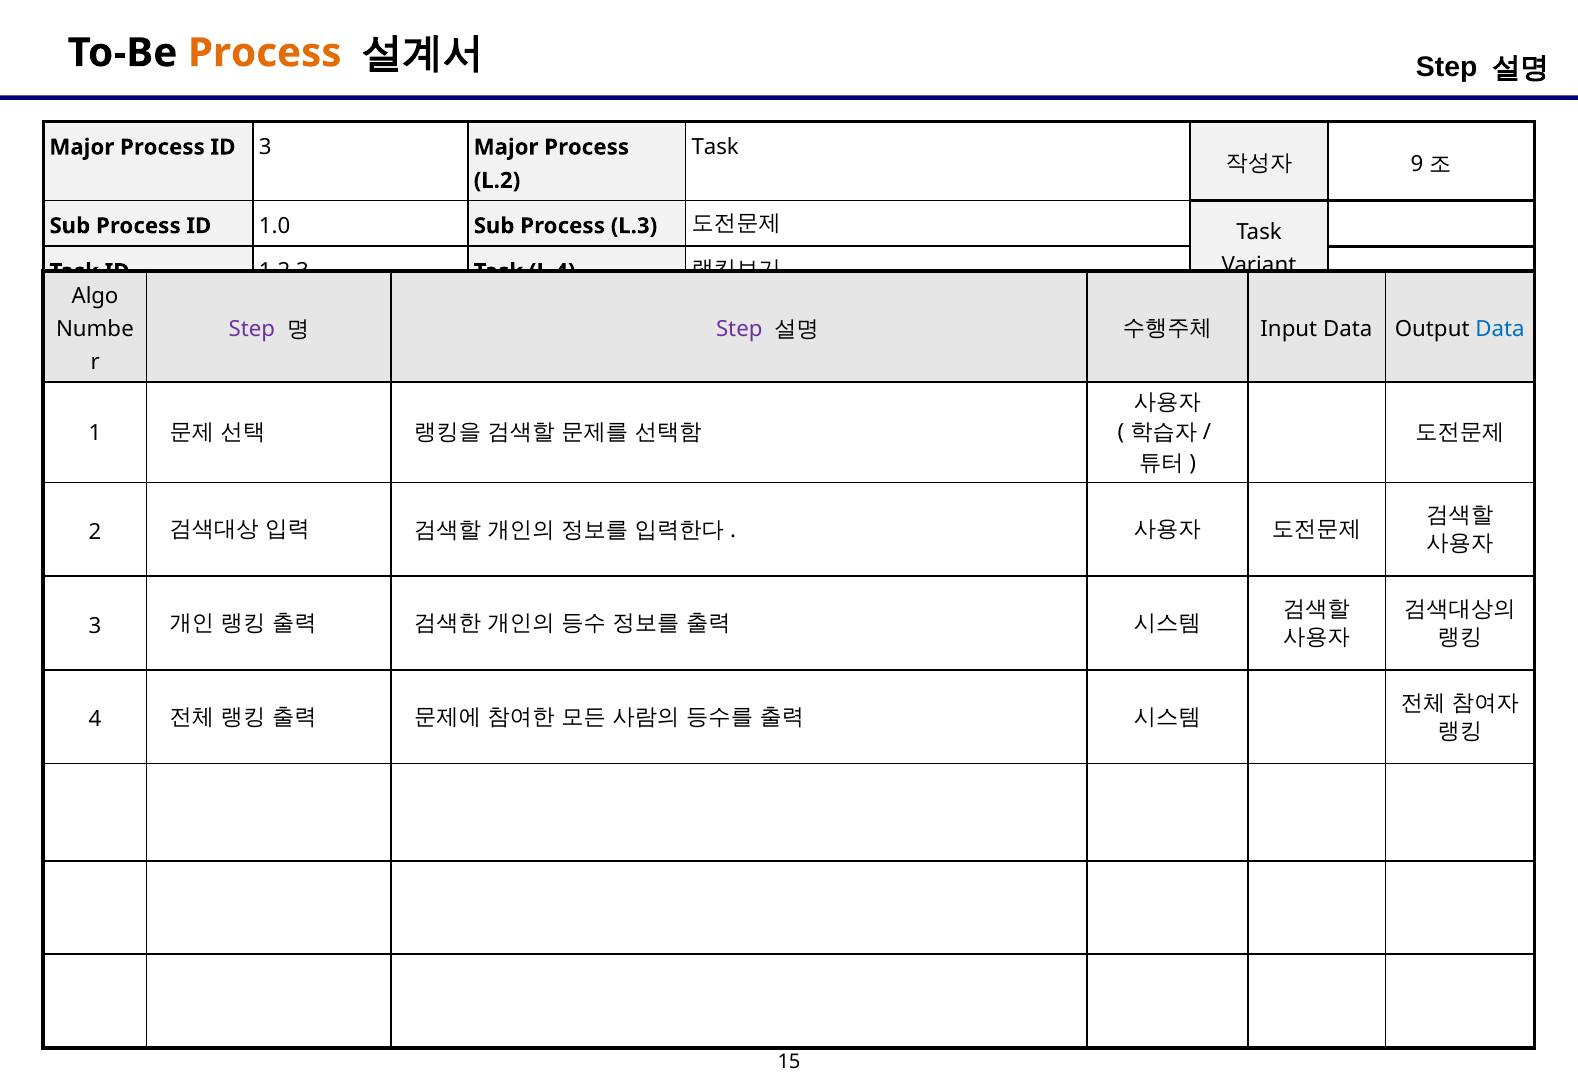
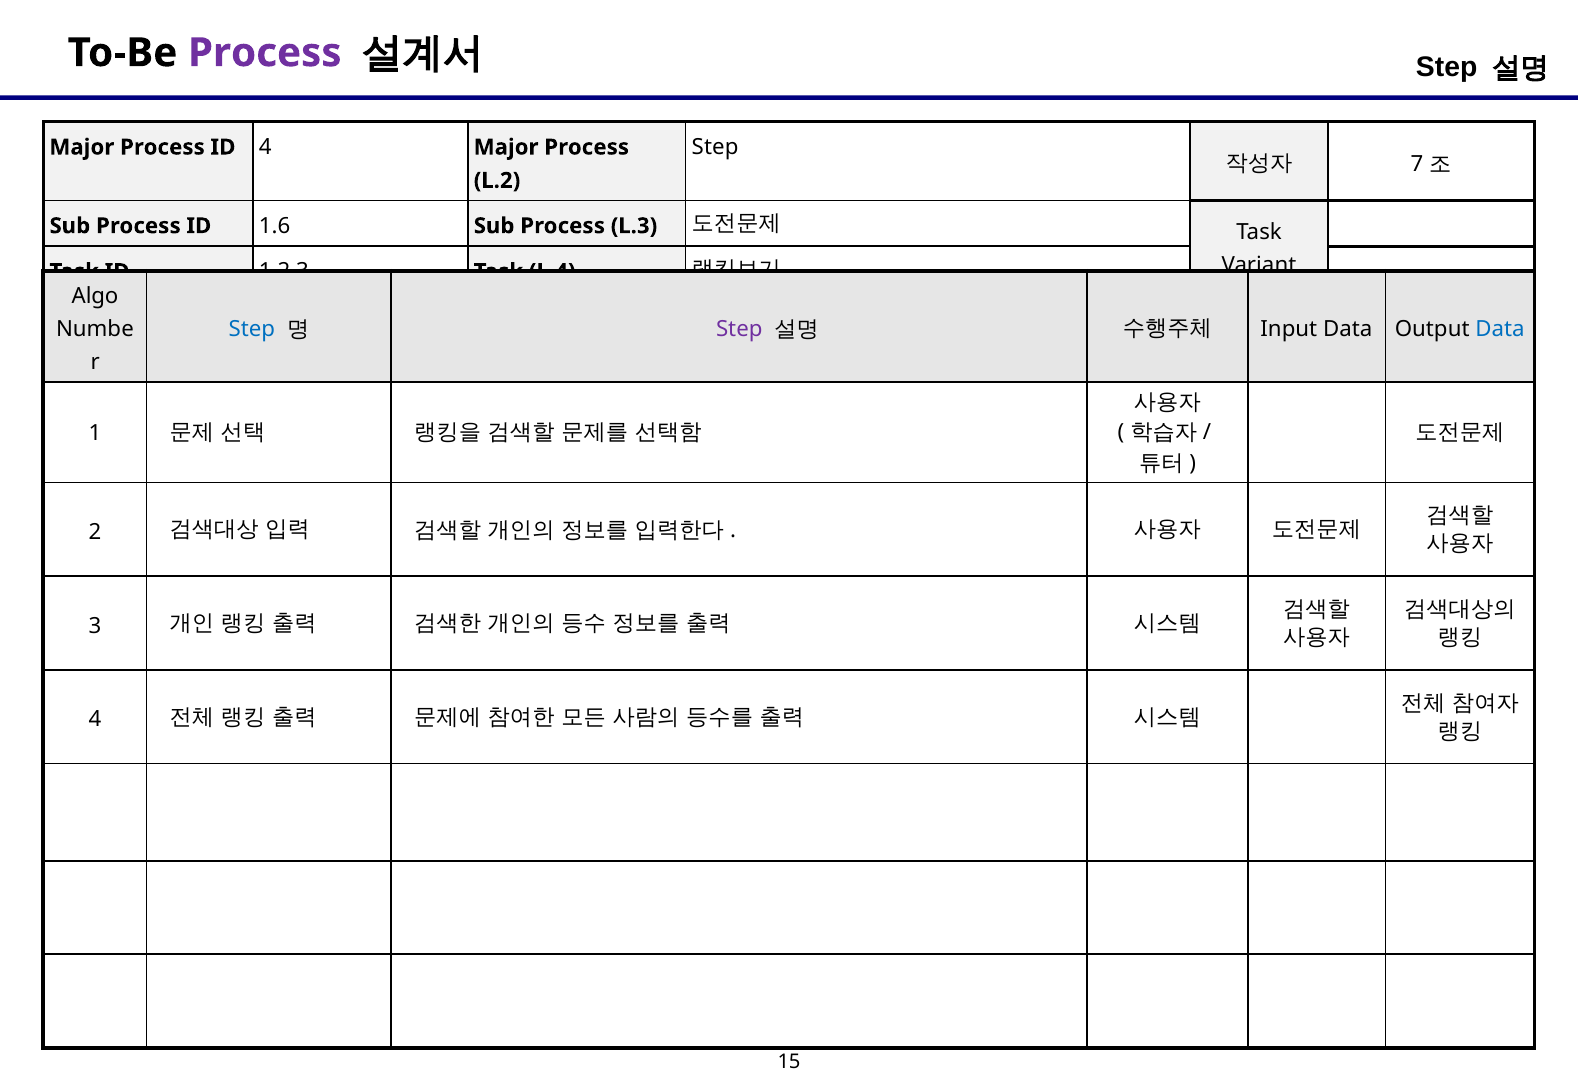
Process colour: orange -> purple (265, 53)
Task: Task -> Step (715, 147)
ID 3: 3 -> 4 (265, 147)
9: 9 -> 7 (1417, 164)
1.0: 1.0 -> 1.6 (275, 226)
Step colour: purple -> blue (252, 329)
